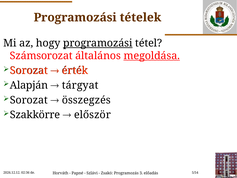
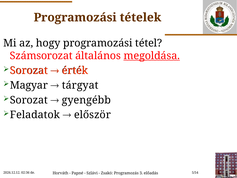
programozási underline: present -> none (98, 43)
Alapján: Alapján -> Magyar (29, 85)
összegzés: összegzés -> gyengébb (86, 100)
Szakkörre: Szakkörre -> Feladatok (35, 115)
